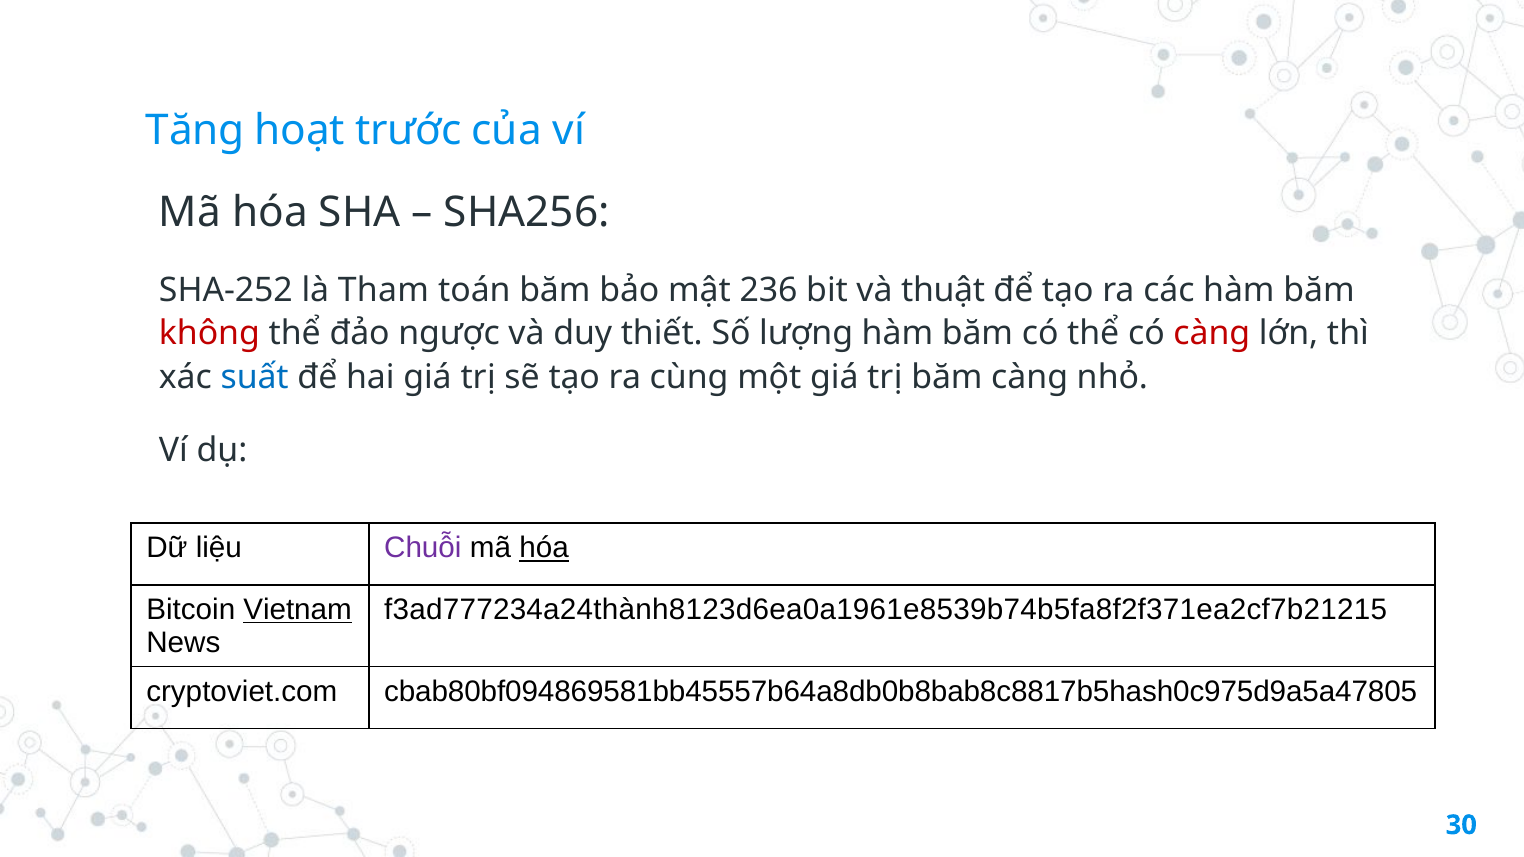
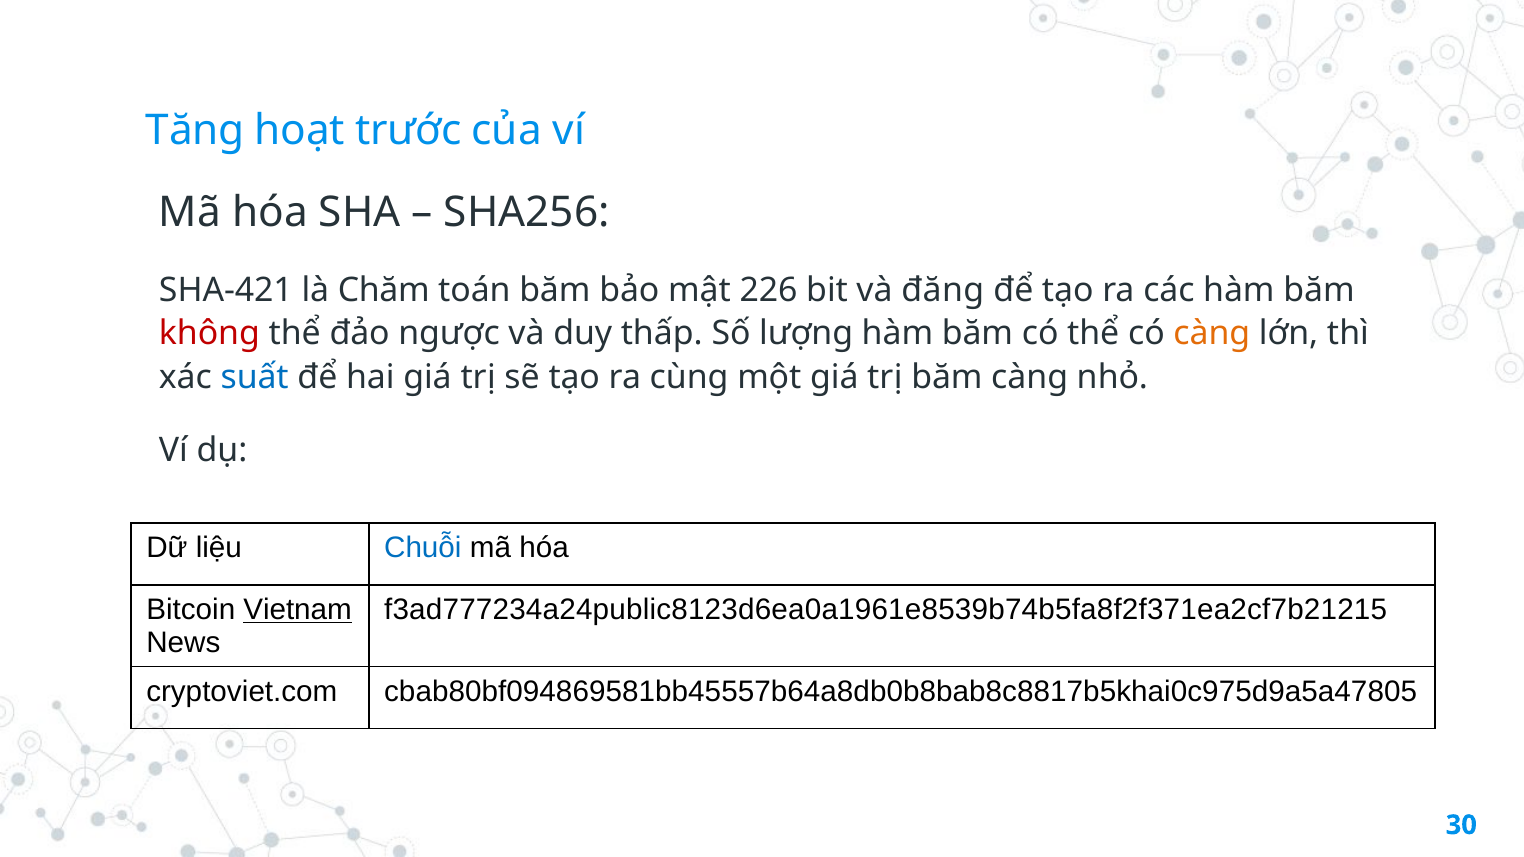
SHA-252: SHA-252 -> SHA-421 (226, 290)
Tham: Tham -> Chăm (384, 290)
236: 236 -> 226 (769, 290)
thuật: thuật -> đăng (943, 290)
thiết: thiết -> thấp (662, 334)
càng colour: red -> orange (1212, 334)
Chuỗi colour: purple -> blue (423, 548)
hóa underline: present -> none (544, 548)
f3ad777234a24thành8123d6ea0a1961e8539b74b5fa8f2f371ea2cf7b21215: f3ad777234a24thành8123d6ea0a1961e8539b74b5fa8f2f371ea2cf7b21215 -> f3ad777234a24public8123d6ea0a1961e8539b74b5fa8f2f371ea2cf7b21215 (886, 610)
cbab80bf094869581bb45557b64a8db0b8bab8c8817b5hash0c975d9a5a47805: cbab80bf094869581bb45557b64a8db0b8bab8c8817b5hash0c975d9a5a47805 -> cbab80bf094869581bb45557b64a8db0b8bab8c8817b5khai0c975d9a5a47805 (901, 692)
